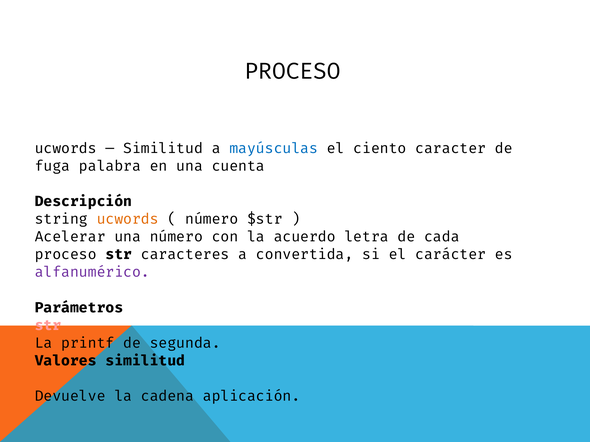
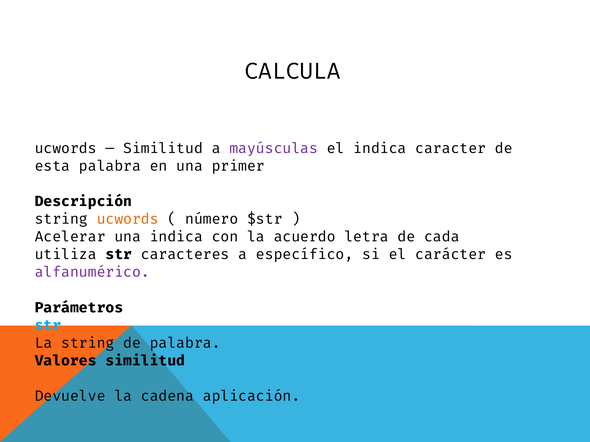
PROCESO: PROCESO -> CALCULA (293, 71)
mayúsculas colour: blue -> purple (274, 149)
el ciento: ciento -> indica (380, 149)
fuga: fuga -> esta (52, 166)
cuenta: cuenta -> primer (238, 166)
una número: número -> indica (176, 237)
proceso: proceso -> utiliza (66, 255)
convertida: convertida -> específico (305, 255)
str colour: pink -> light blue (48, 326)
La printf: printf -> string (88, 343)
de segunda: segunda -> palabra (185, 343)
